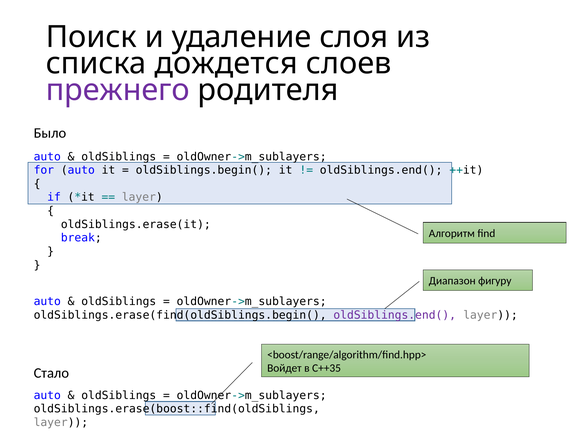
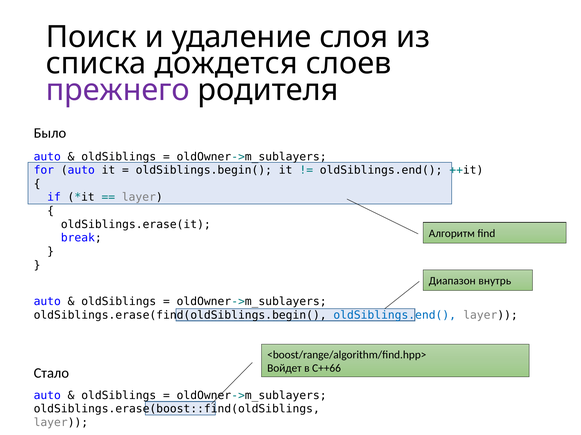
фигуру: фигуру -> внутрь (495, 281)
oldSiblings.end( colour: purple -> blue (395, 316)
C++35: C++35 -> C++66 (327, 369)
